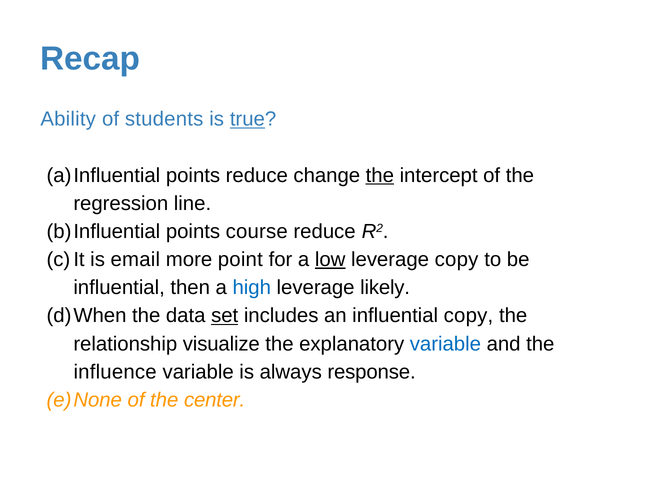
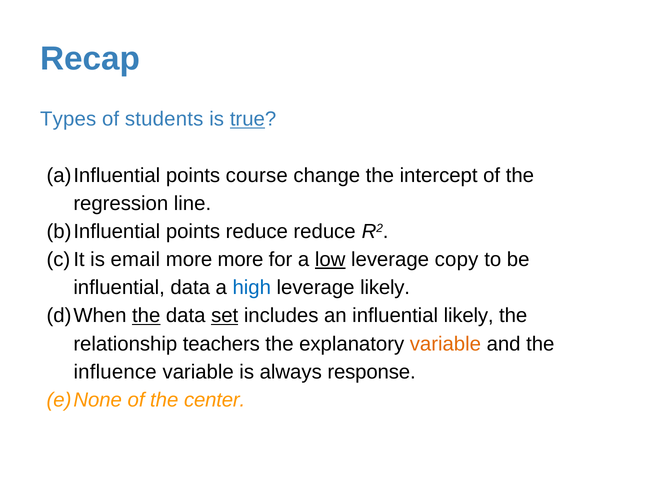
Ability: Ability -> Types (68, 119)
points reduce: reduce -> course (257, 175)
the underline: present -> none (380, 175)
points course: course -> reduce (257, 232)
more point: point -> more (241, 260)
influential then: then -> data (190, 288)
the underline: none -> present (146, 316)
influential copy: copy -> likely (469, 316)
visualize: visualize -> teachers (221, 344)
variable colour: blue -> orange (445, 344)
